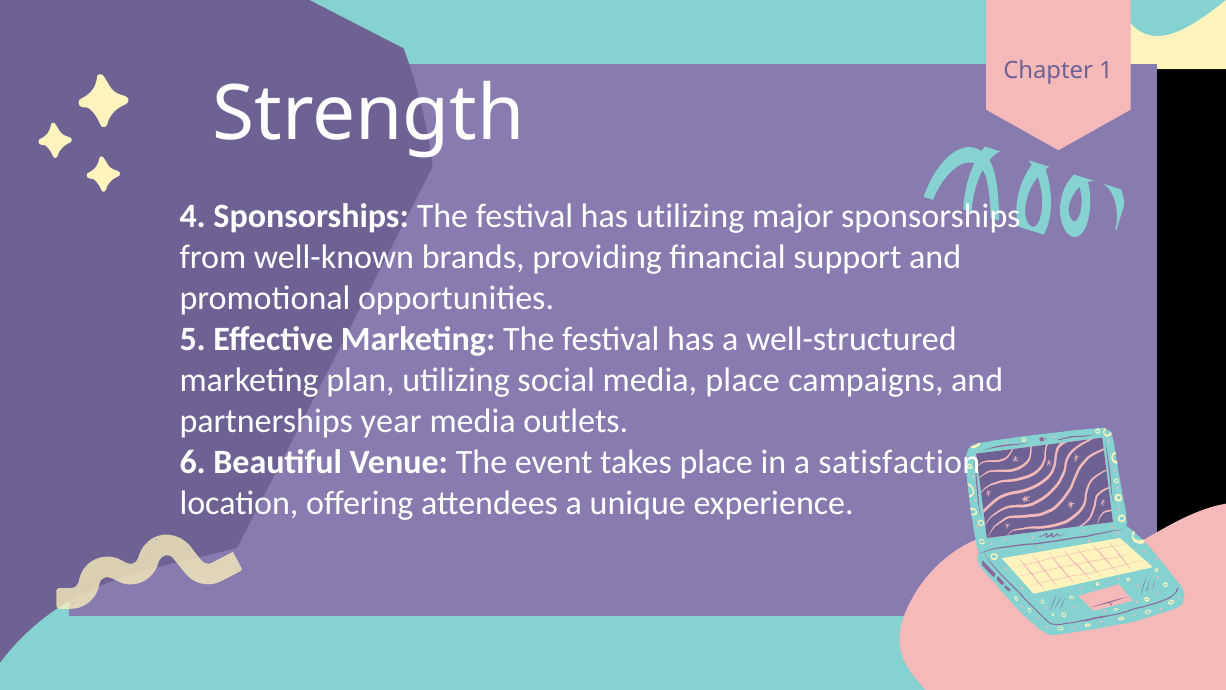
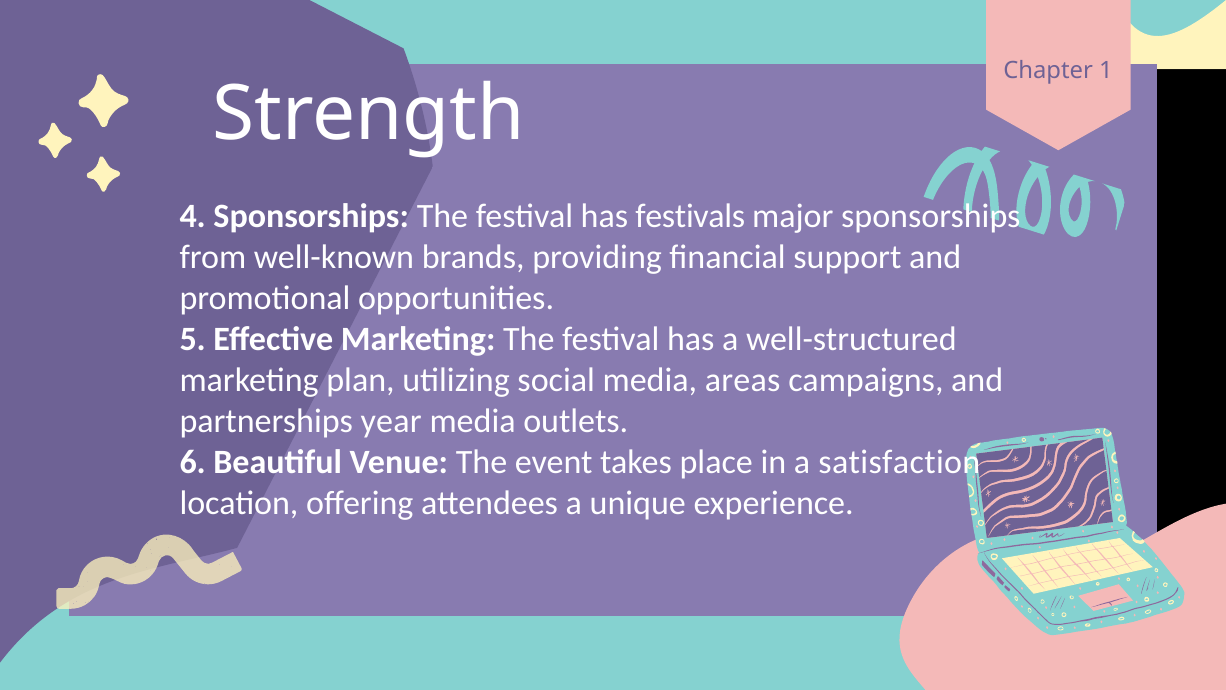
has utilizing: utilizing -> festivals (690, 216)
media place: place -> areas (743, 380)
